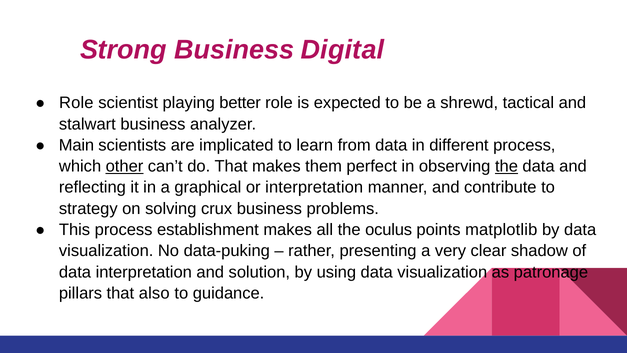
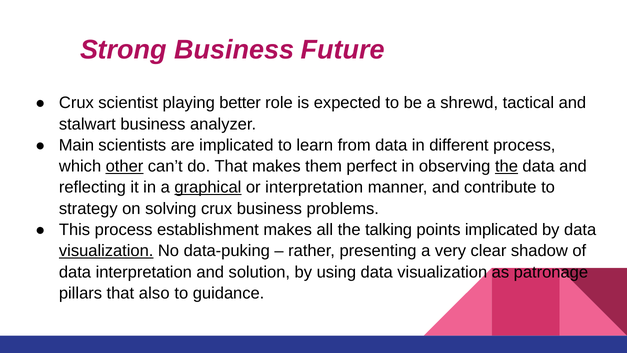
Digital: Digital -> Future (343, 50)
Role: Role -> Crux (76, 103)
graphical underline: none -> present (208, 187)
oculus: oculus -> talking (389, 230)
points matplotlib: matplotlib -> implicated (501, 230)
visualization underline: none -> present (106, 251)
